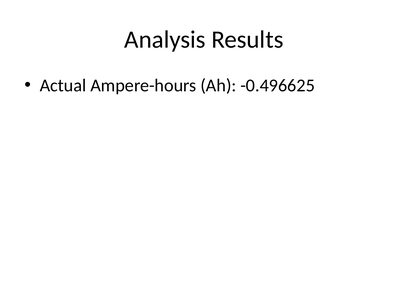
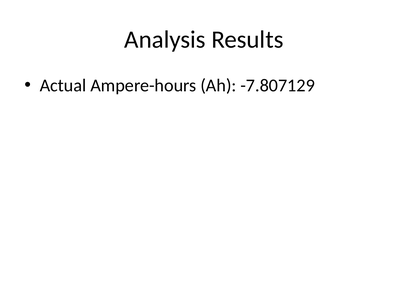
-0.496625: -0.496625 -> -7.807129 (278, 86)
